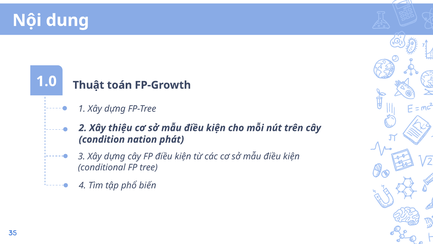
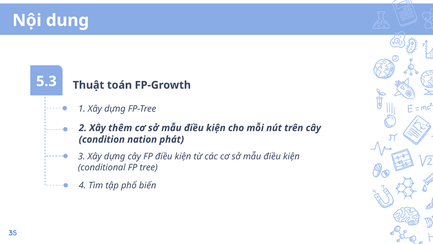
1.0: 1.0 -> 5.3 (46, 81)
thiệu: thiệu -> thêm (120, 128)
